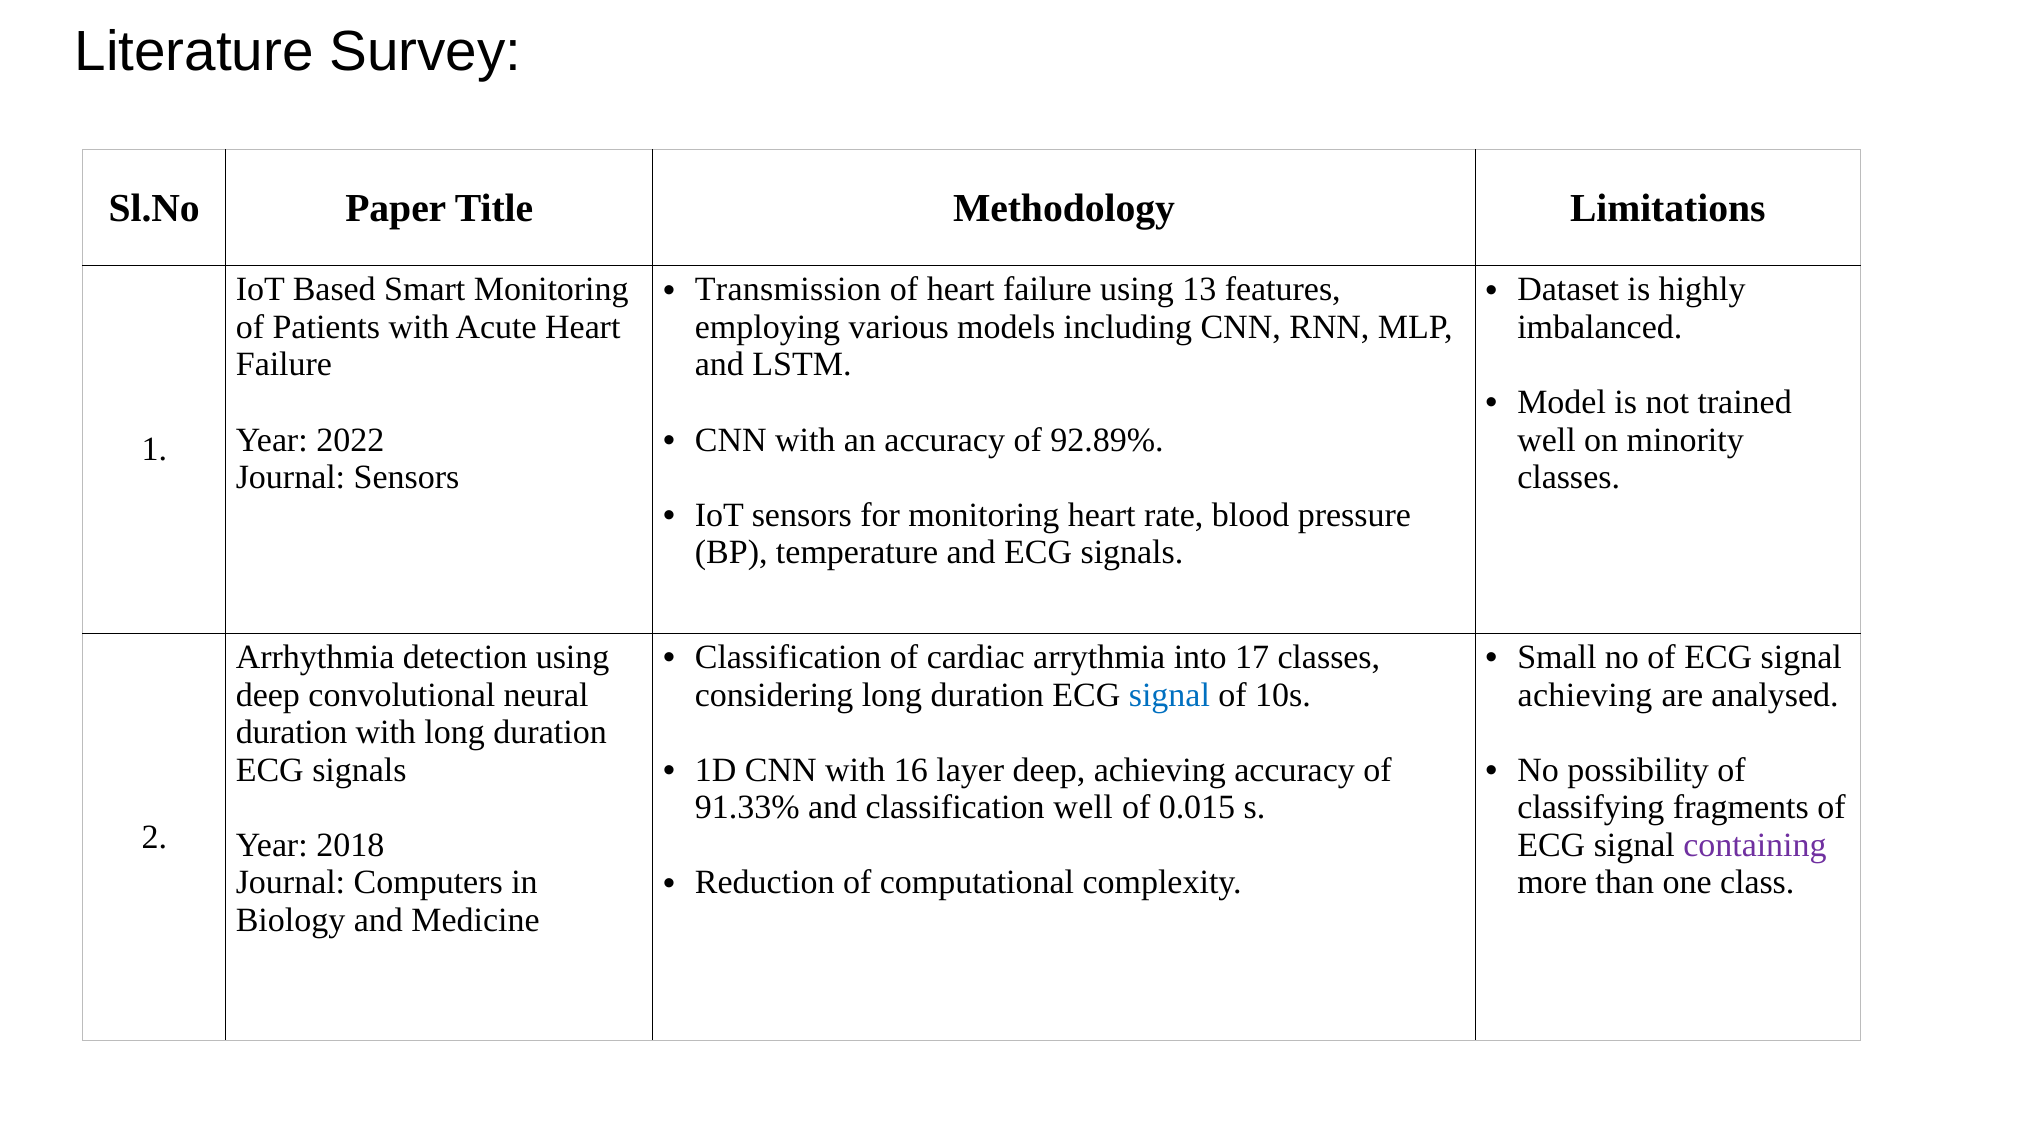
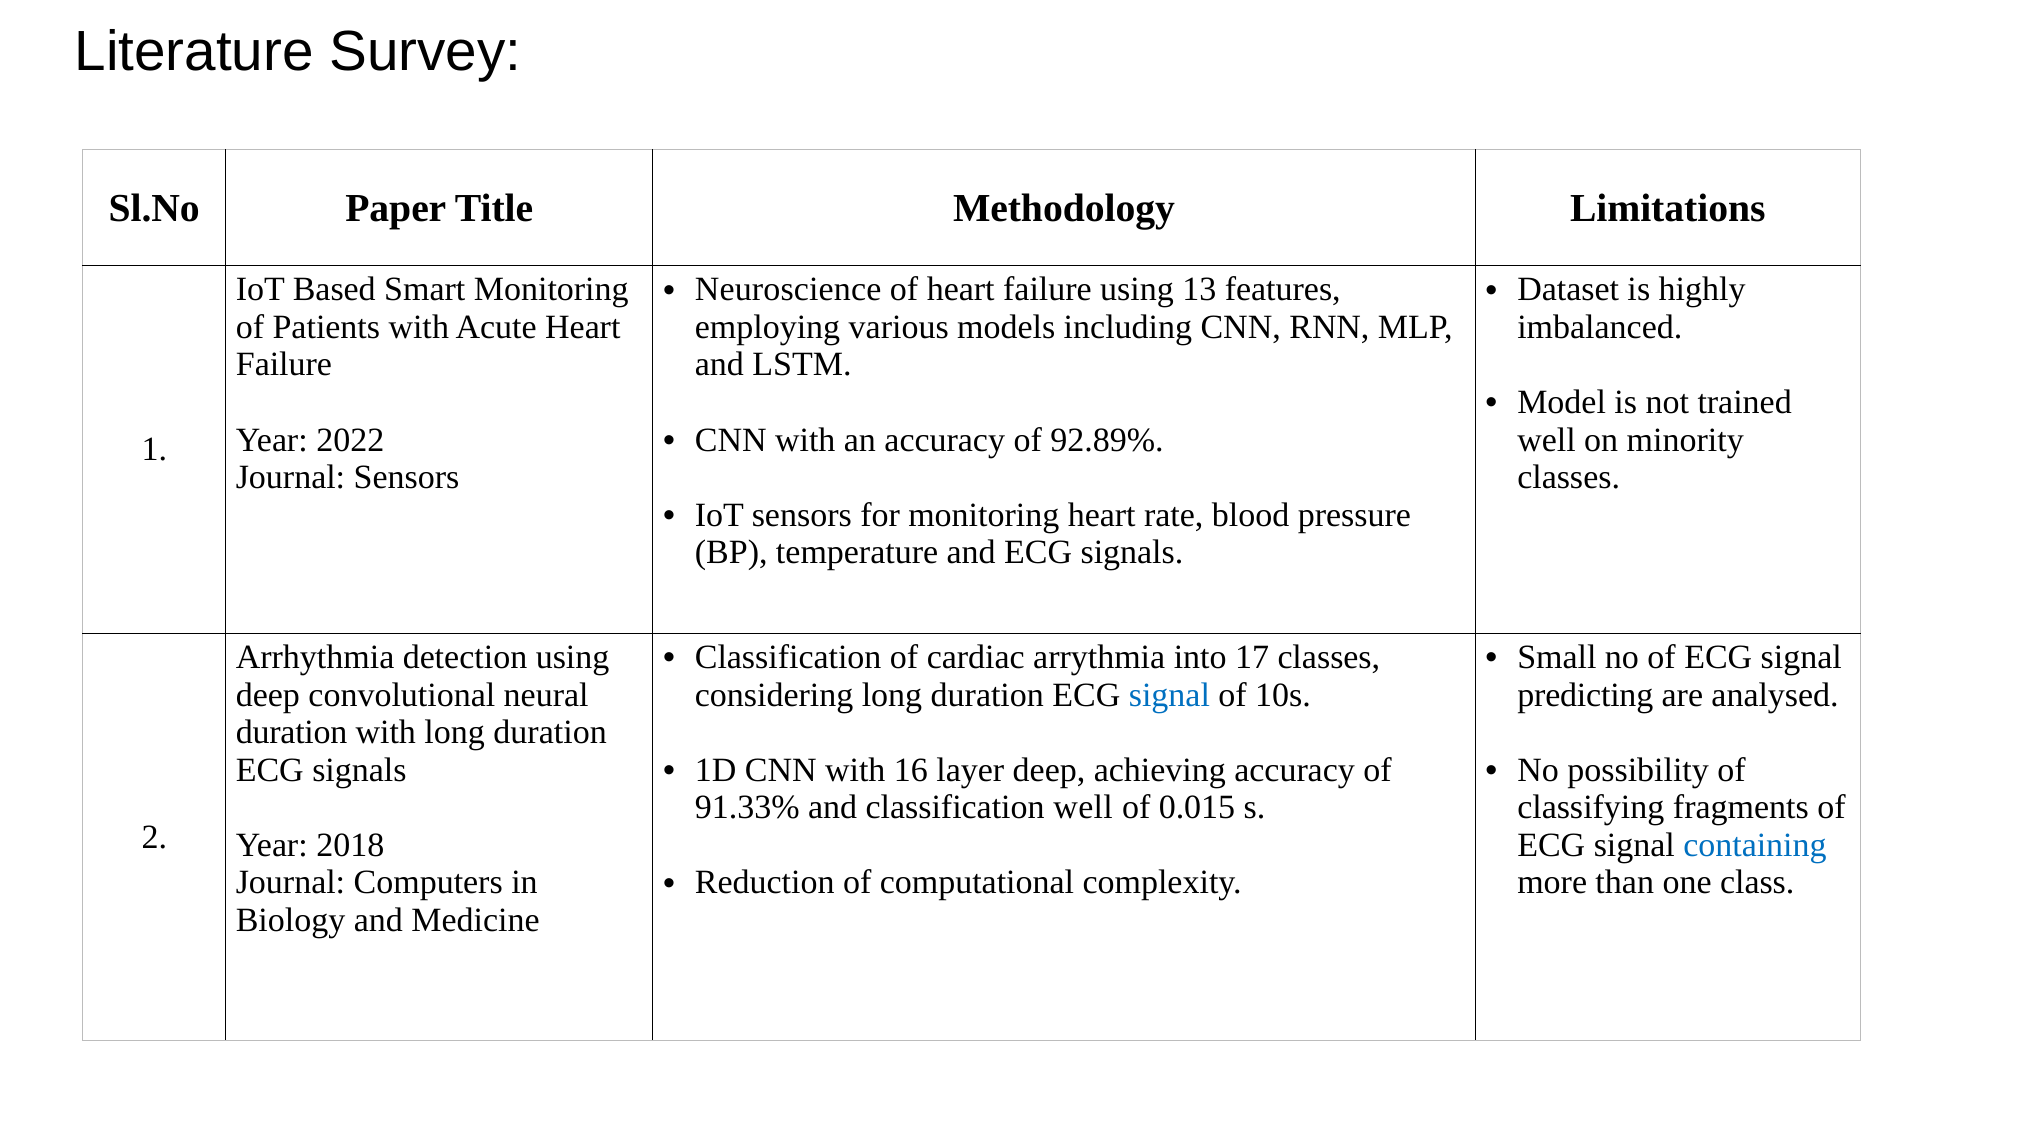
Transmission: Transmission -> Neuroscience (788, 290)
achieving: achieving -> predicting (1585, 695)
containing colour: purple -> blue (1755, 845)
